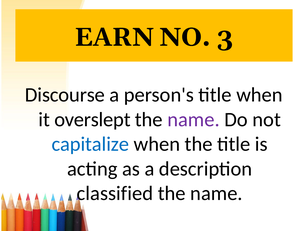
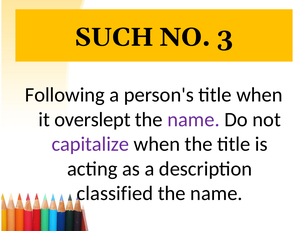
EARN: EARN -> SUCH (114, 37)
Discourse: Discourse -> Following (65, 95)
capitalize colour: blue -> purple (90, 144)
